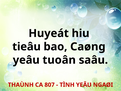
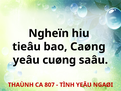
Huyeát: Huyeát -> Ngheïn (49, 33)
tuoân: tuoân -> cuøng (59, 60)
